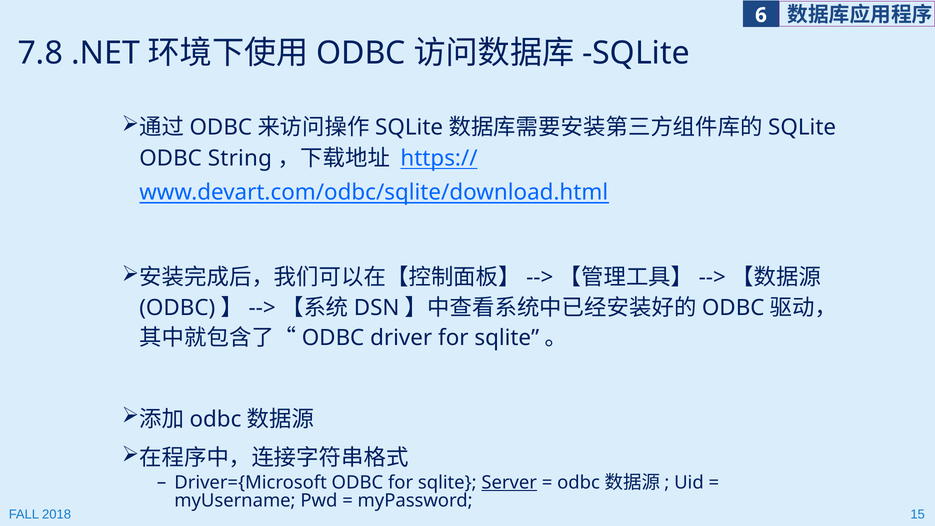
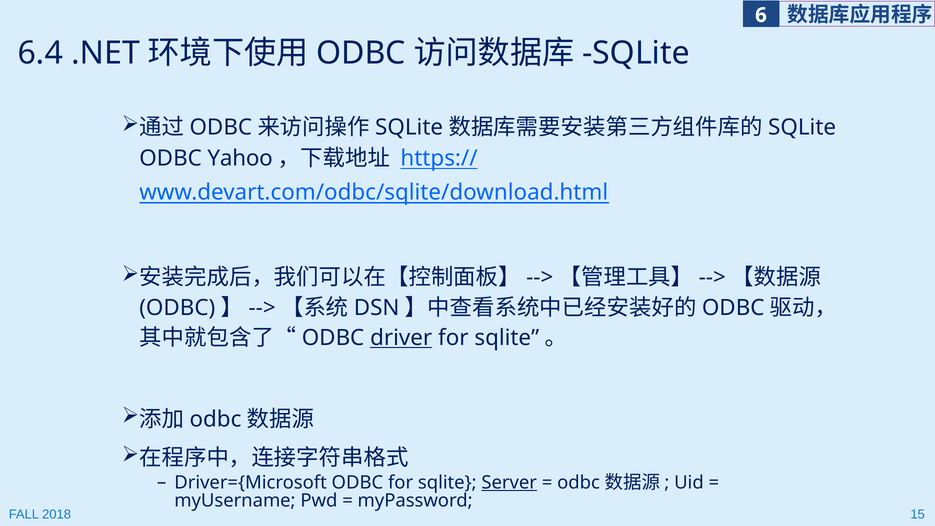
7.8: 7.8 -> 6.4 (40, 53)
String: String -> Yahoo (240, 158)
driver underline: none -> present (401, 338)
